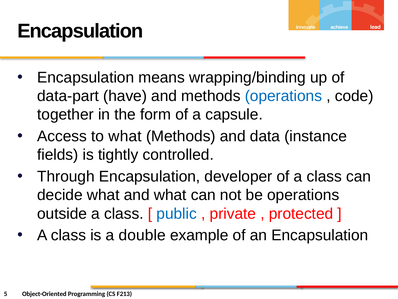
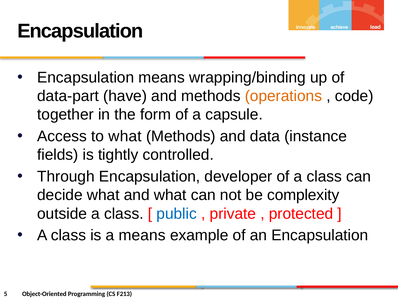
operations colour: blue -> orange (283, 96)
be operations: operations -> complexity (303, 195)
a double: double -> means (142, 235)
